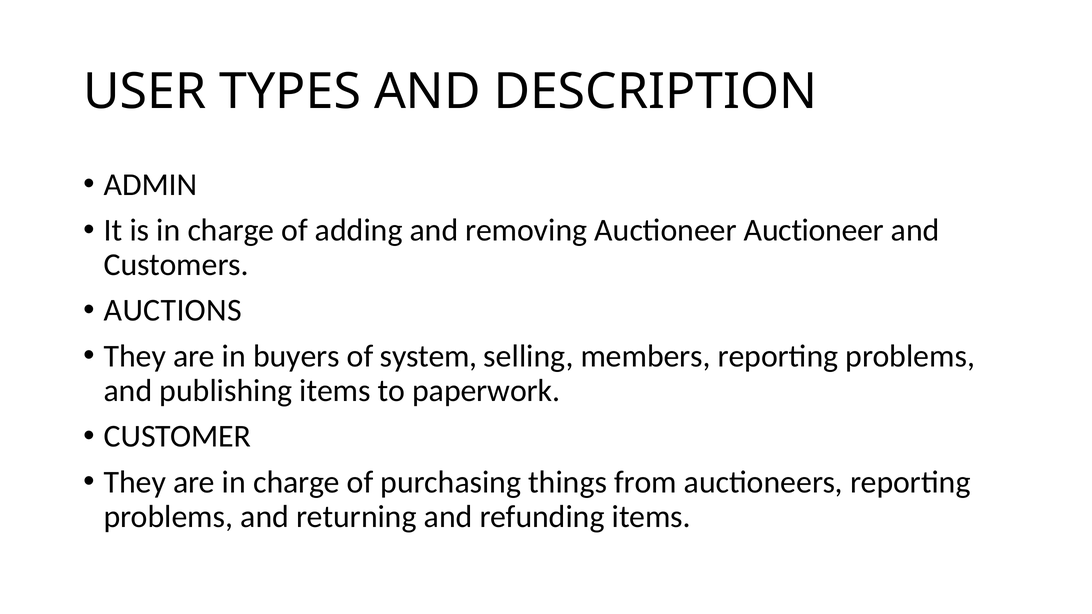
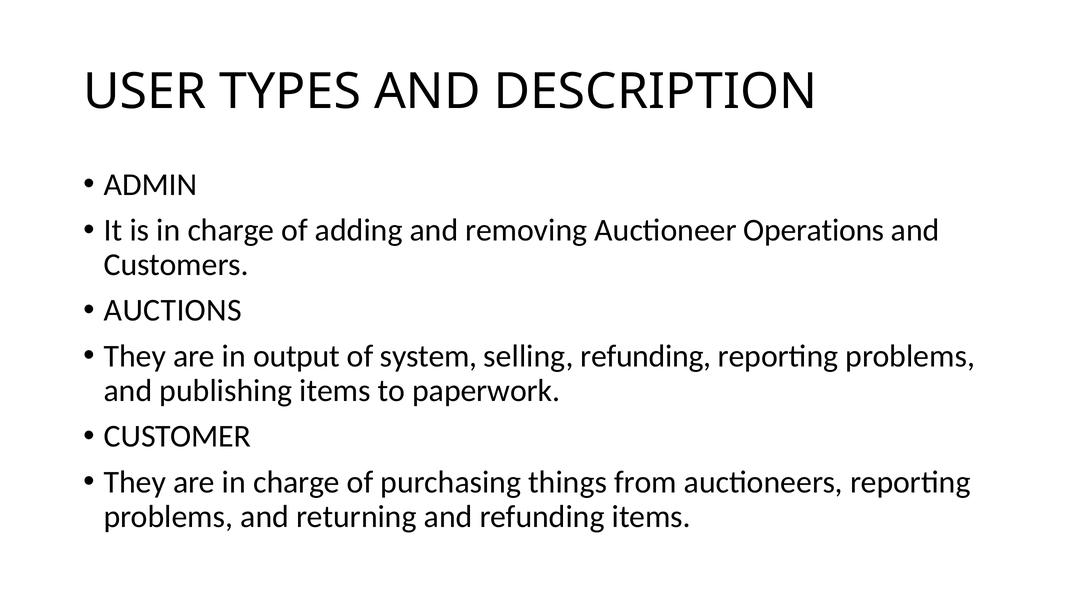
Auctioneer Auctioneer: Auctioneer -> Operations (814, 230)
buyers: buyers -> output (296, 356)
selling members: members -> refunding (646, 356)
